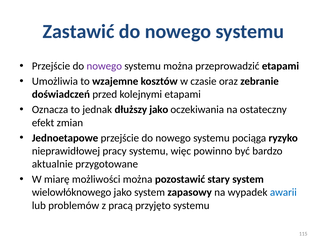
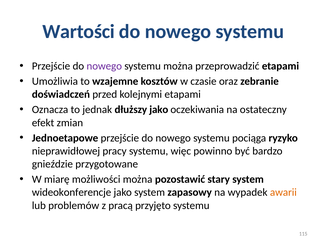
Zastawić: Zastawić -> Wartości (79, 32)
aktualnie: aktualnie -> gnieździe (52, 164)
wielowłóknowego: wielowłóknowego -> wideokonferencje (72, 193)
awarii colour: blue -> orange (283, 193)
